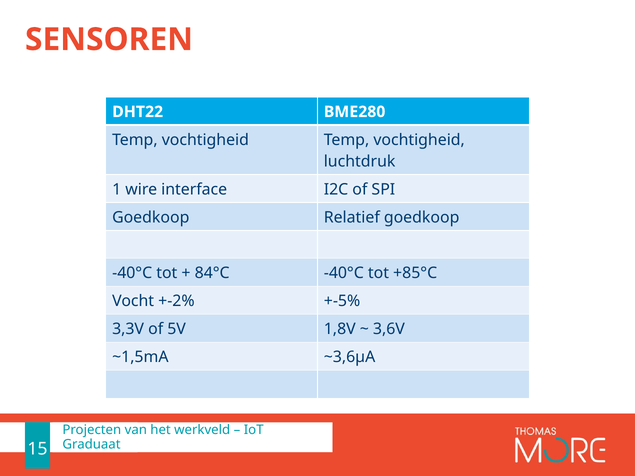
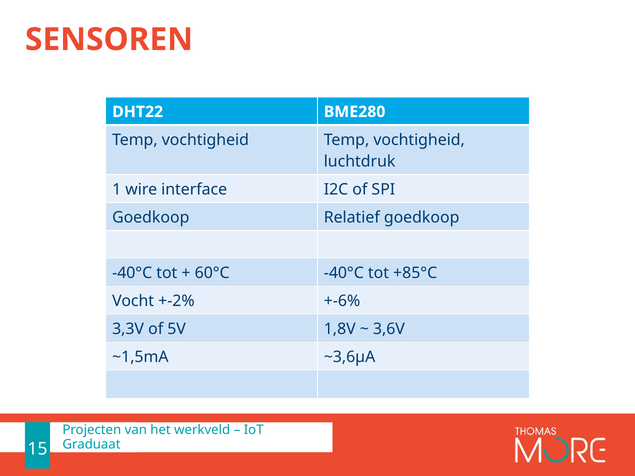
84°C: 84°C -> 60°C (212, 273)
+-5%: +-5% -> +-6% (342, 301)
